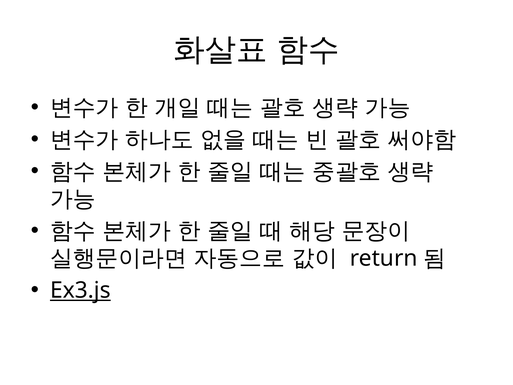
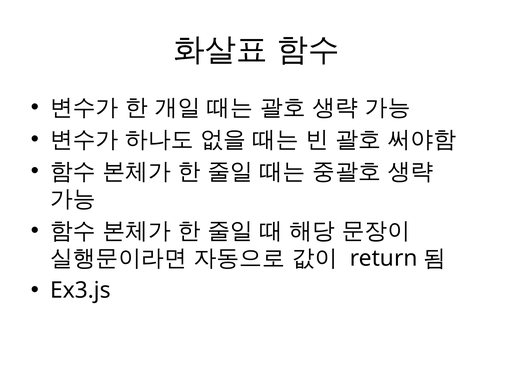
Ex3.js underline: present -> none (80, 290)
